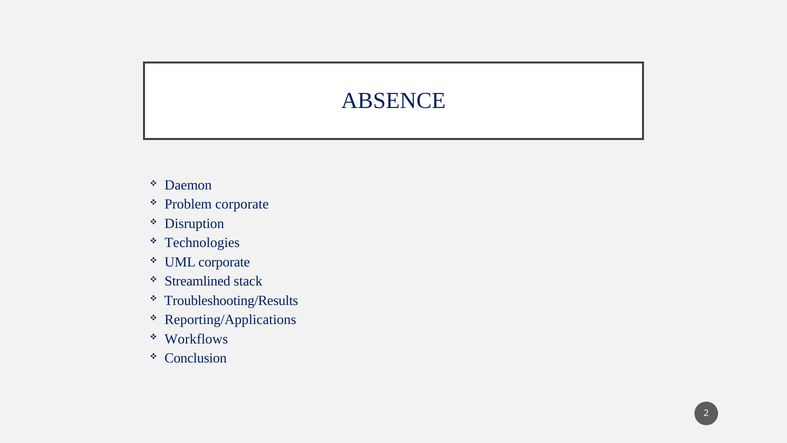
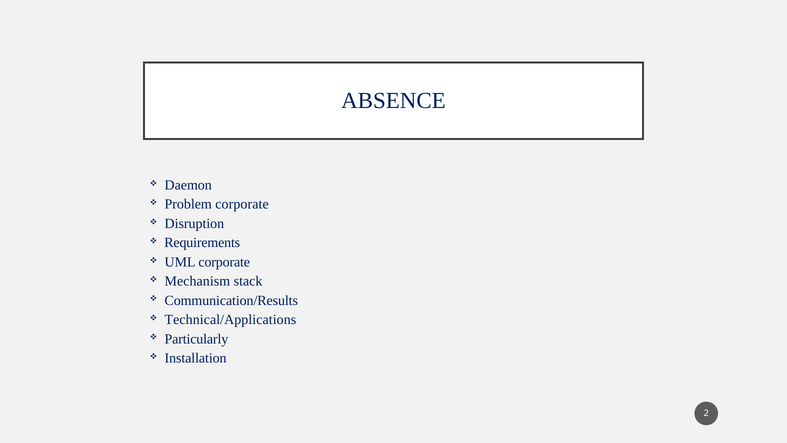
Technologies: Technologies -> Requirements (202, 243)
Streamlined: Streamlined -> Mechanism (197, 281)
Troubleshooting/Results: Troubleshooting/Results -> Communication/Results (231, 300)
Reporting/Applications: Reporting/Applications -> Technical/Applications (230, 320)
Workflows: Workflows -> Particularly (196, 339)
Conclusion: Conclusion -> Installation (196, 358)
